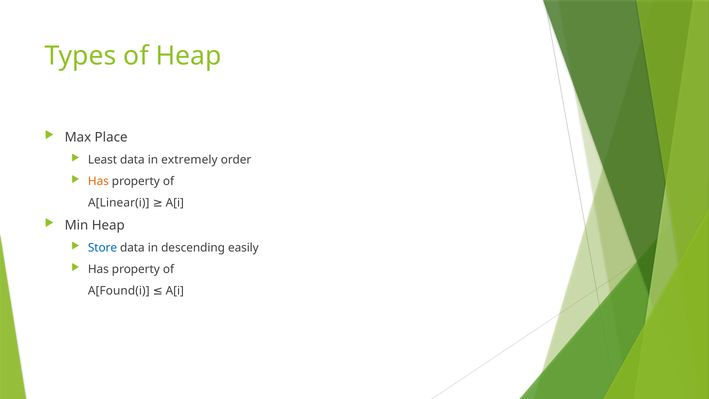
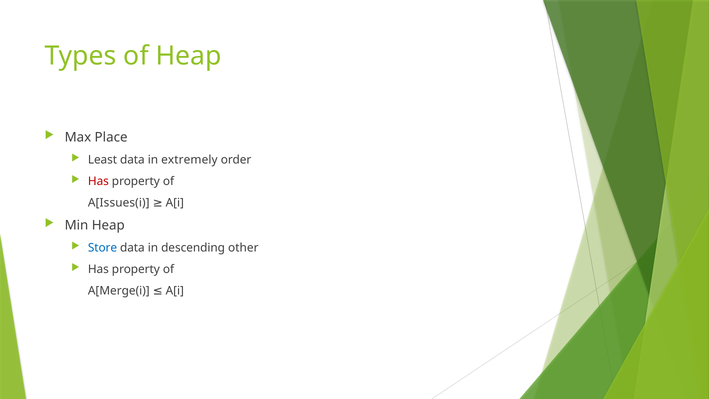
Has colour: orange -> red (98, 181)
A[Linear(i: A[Linear(i -> A[Issues(i (119, 203)
easily: easily -> other (243, 248)
A[Found(i: A[Found(i -> A[Merge(i (119, 291)
